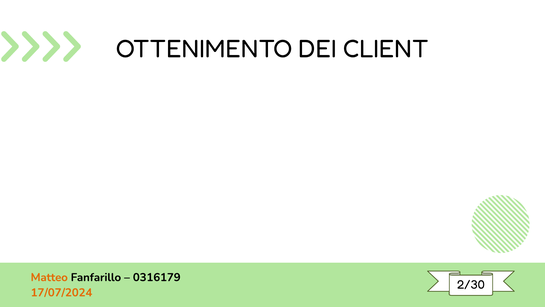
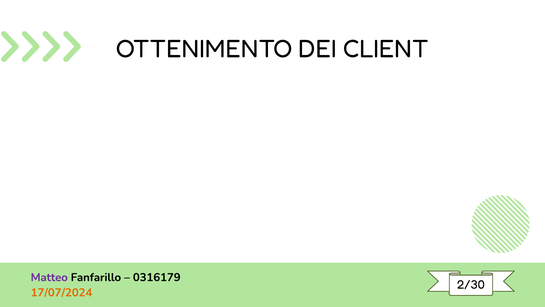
Matteo colour: orange -> purple (49, 277)
